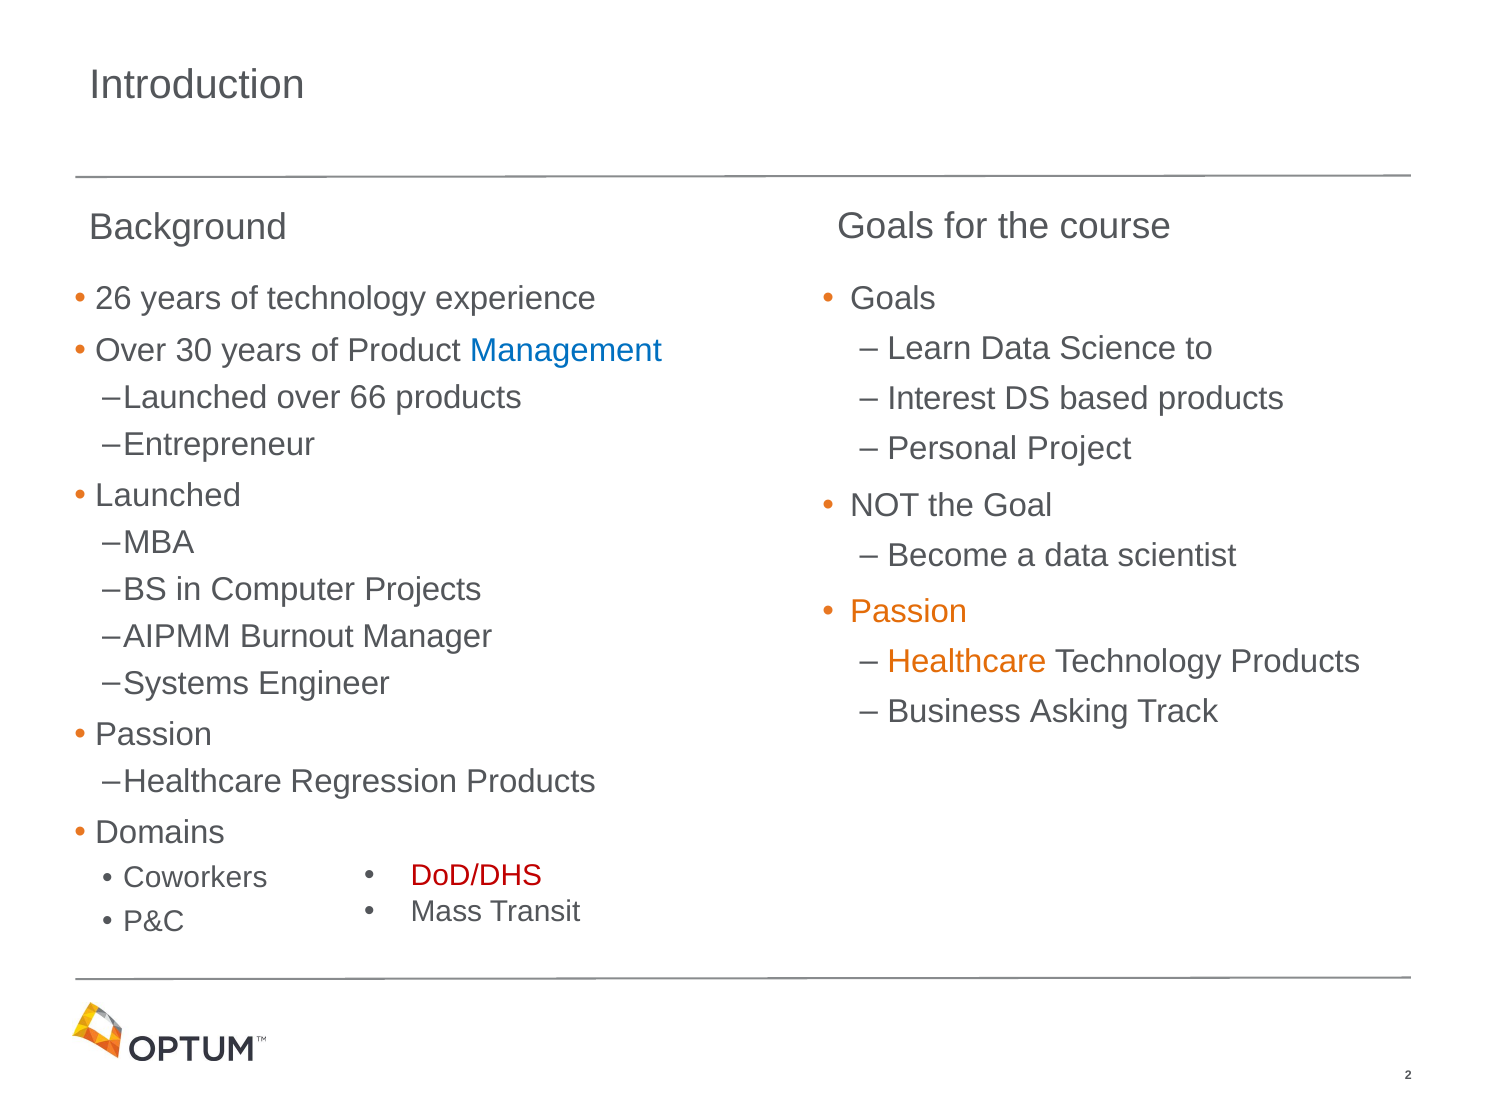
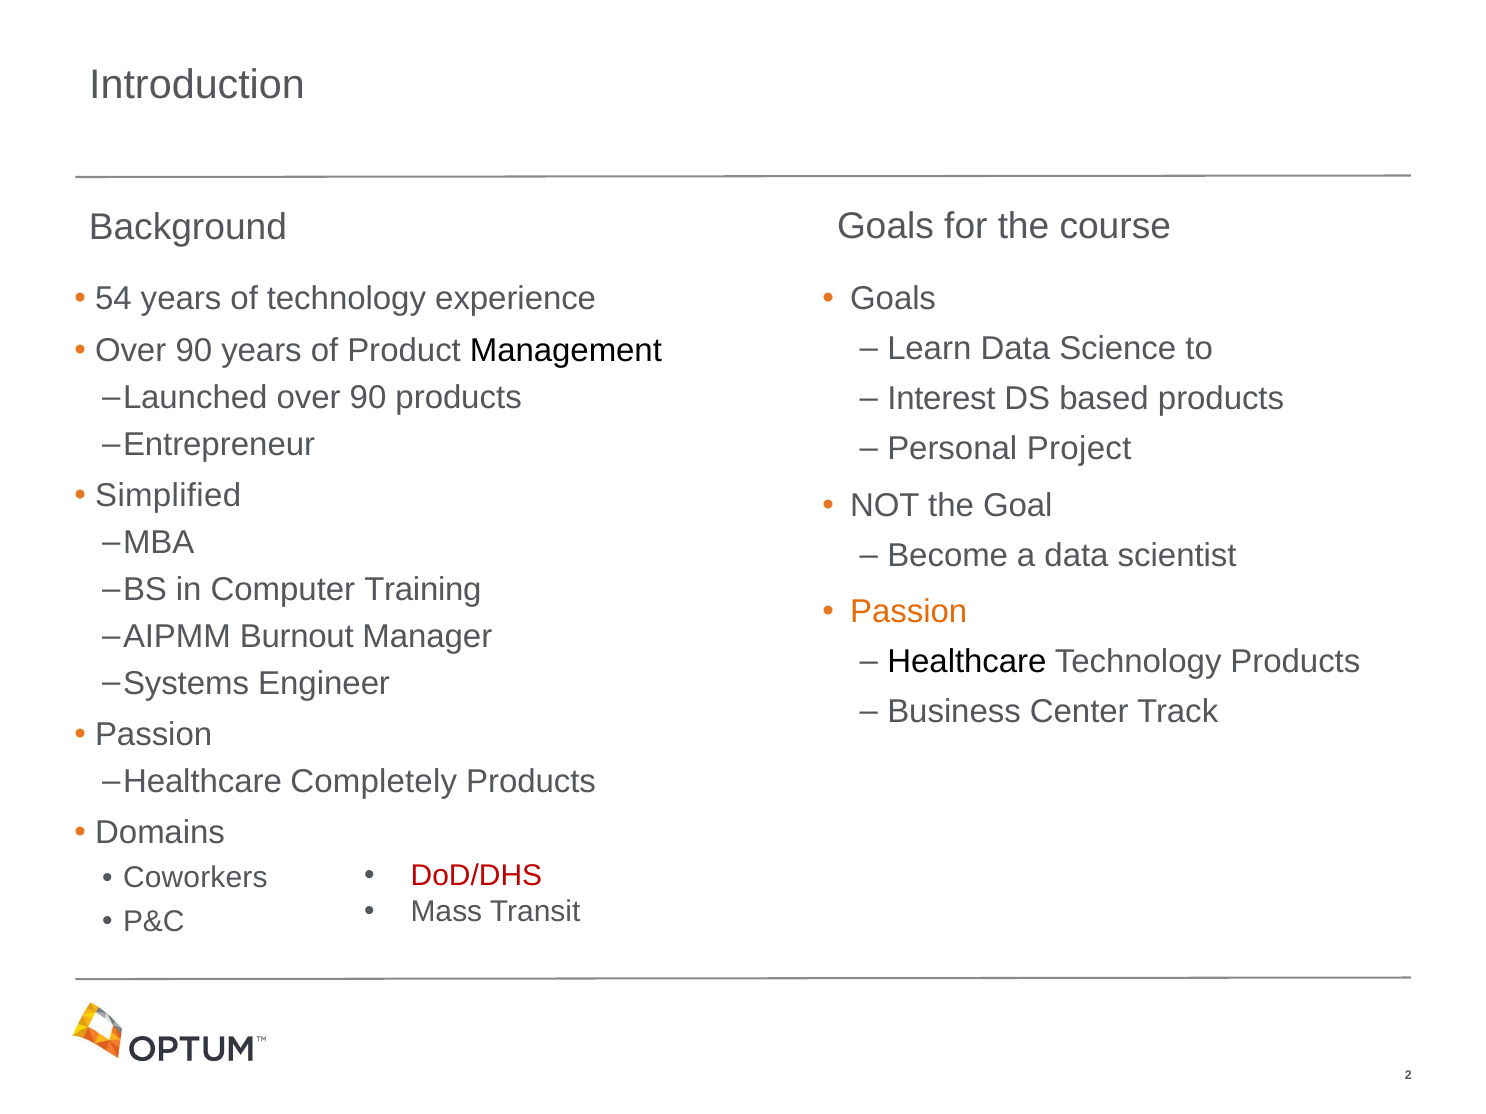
26: 26 -> 54 (113, 299)
30: 30 -> 90 (194, 351)
Management colour: blue -> black (566, 351)
Launched over 66: 66 -> 90 (368, 398)
Launched: Launched -> Simplified (168, 496)
Projects: Projects -> Training (423, 590)
Healthcare colour: orange -> black (967, 662)
Asking: Asking -> Center (1079, 712)
Regression: Regression -> Completely (374, 782)
